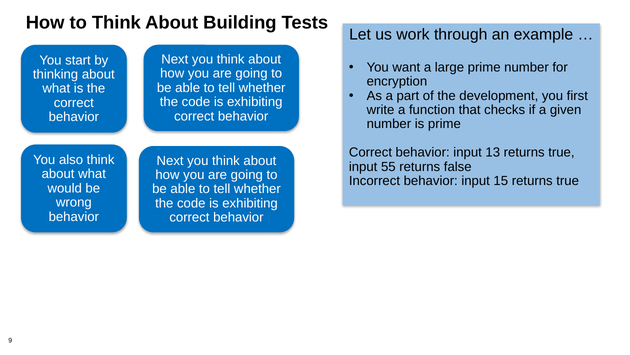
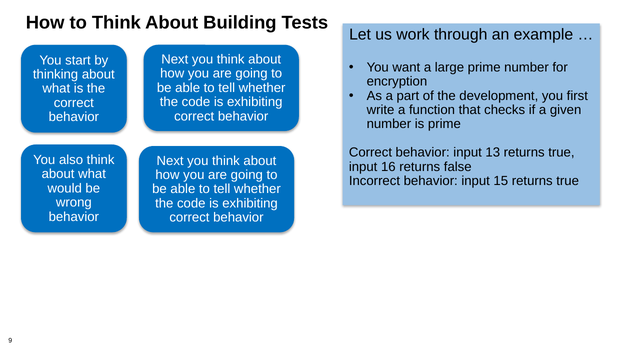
55: 55 -> 16 (388, 166)
